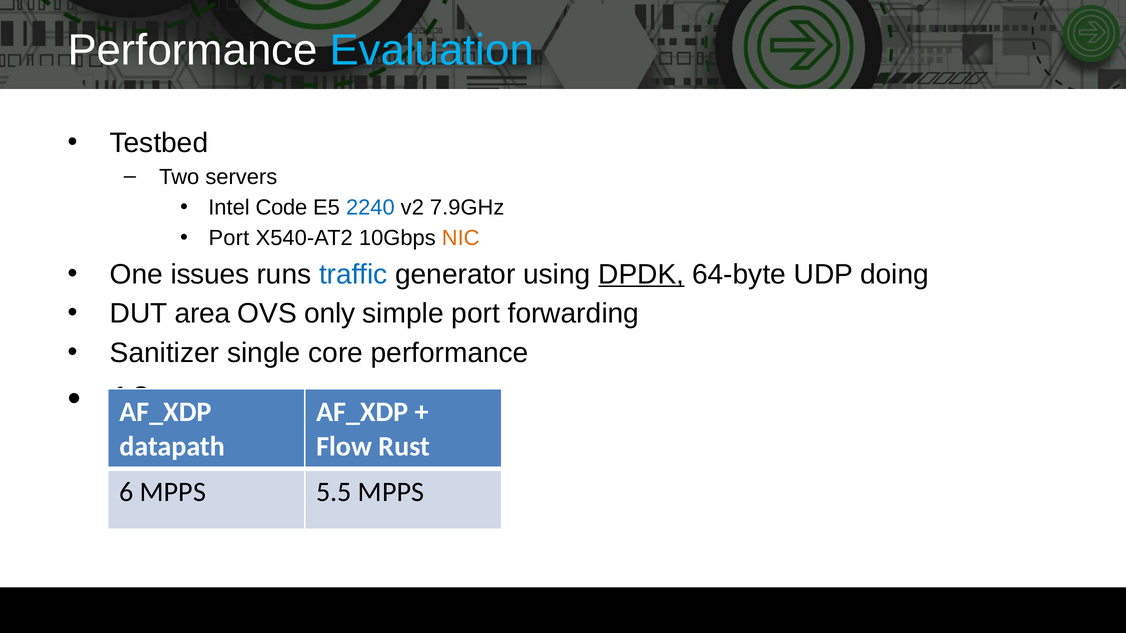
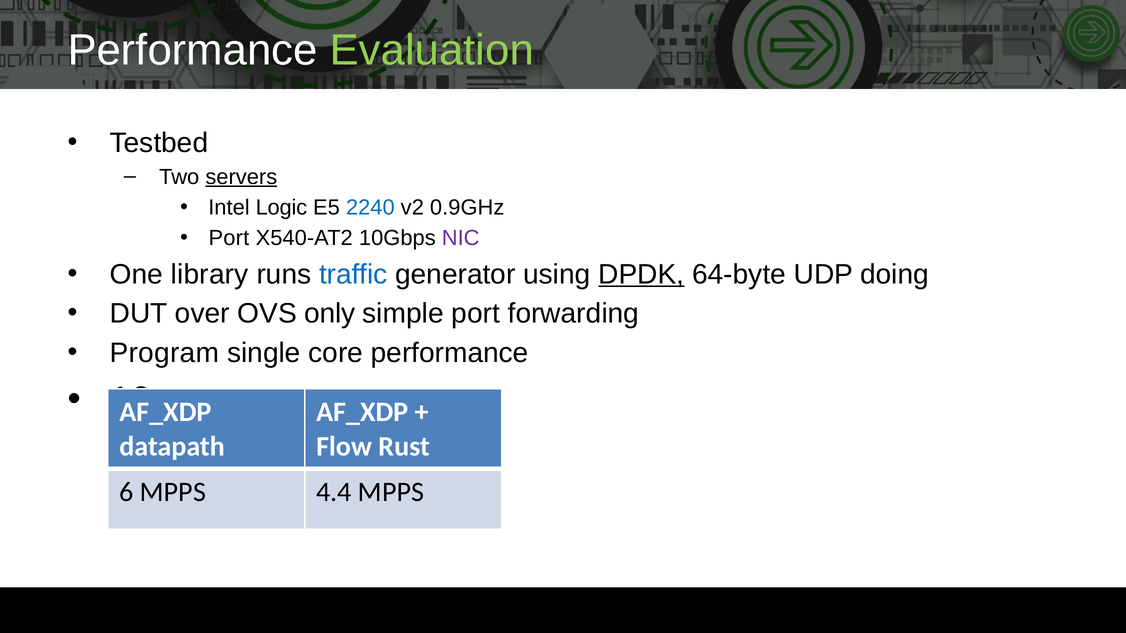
Evaluation colour: light blue -> light green (432, 51)
servers underline: none -> present (241, 177)
Code: Code -> Logic (281, 208)
7.9GHz: 7.9GHz -> 0.9GHz (467, 208)
NIC colour: orange -> purple (461, 238)
issues: issues -> library (210, 274)
area: area -> over (202, 314)
Sanitizer: Sanitizer -> Program (164, 353)
5.5: 5.5 -> 4.4 (334, 492)
